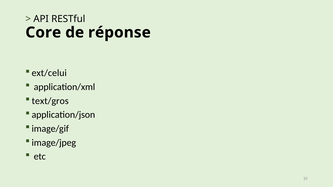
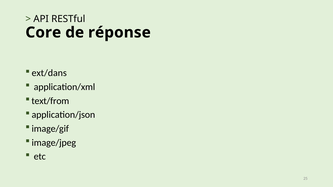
ext/celui: ext/celui -> ext/dans (49, 73)
text/gros: text/gros -> text/from (50, 101)
